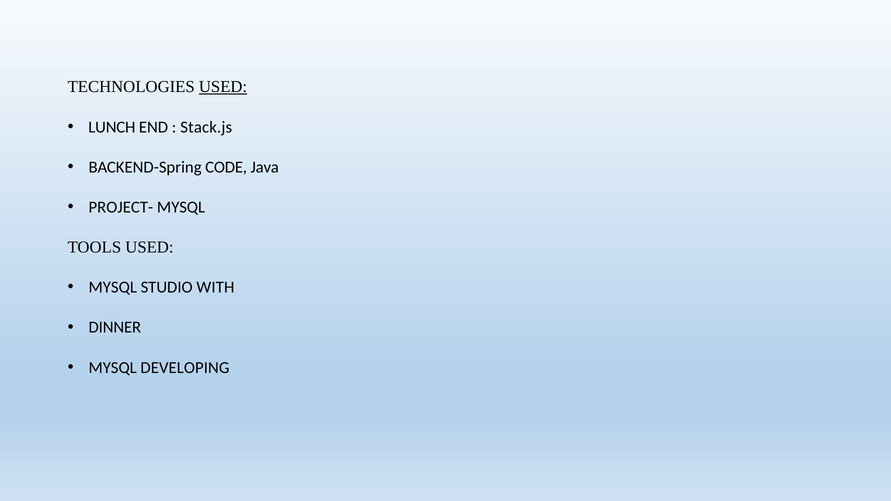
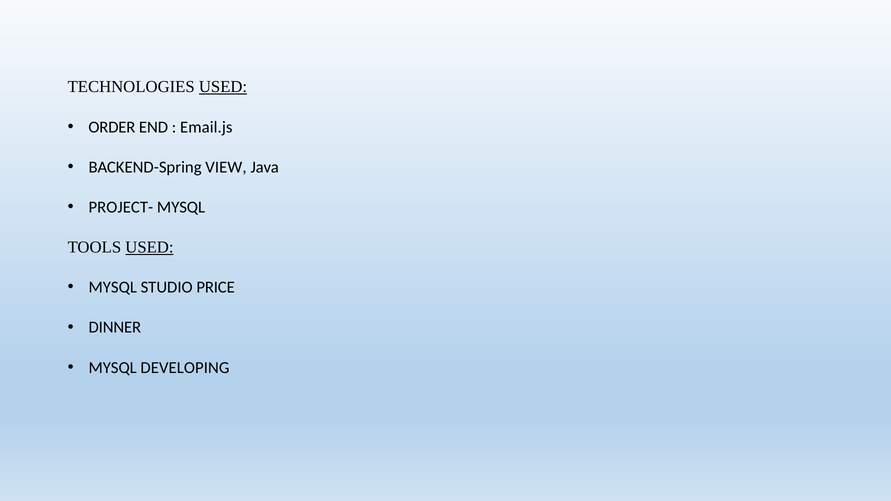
LUNCH: LUNCH -> ORDER (112, 127)
Stack.js: Stack.js -> Email.js (206, 127)
CODE: CODE -> VIEW (226, 167)
USED underline: none -> present (149, 247)
WITH: WITH -> PRICE (216, 287)
